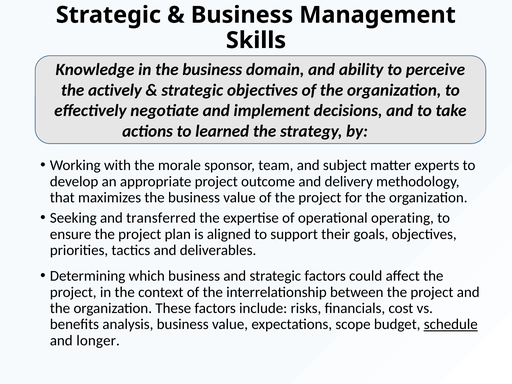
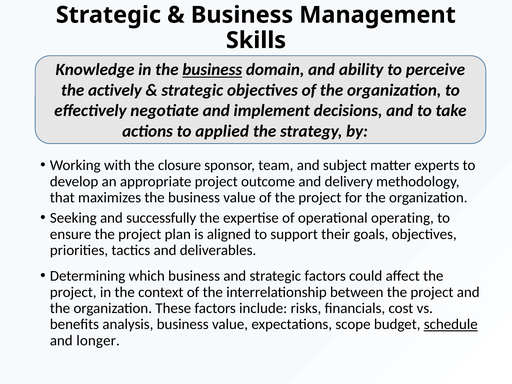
business underline: none -> present (212, 70)
learned: learned -> applied (222, 131)
morale: morale -> closure (179, 165)
transferred: transferred -> successfully (161, 218)
